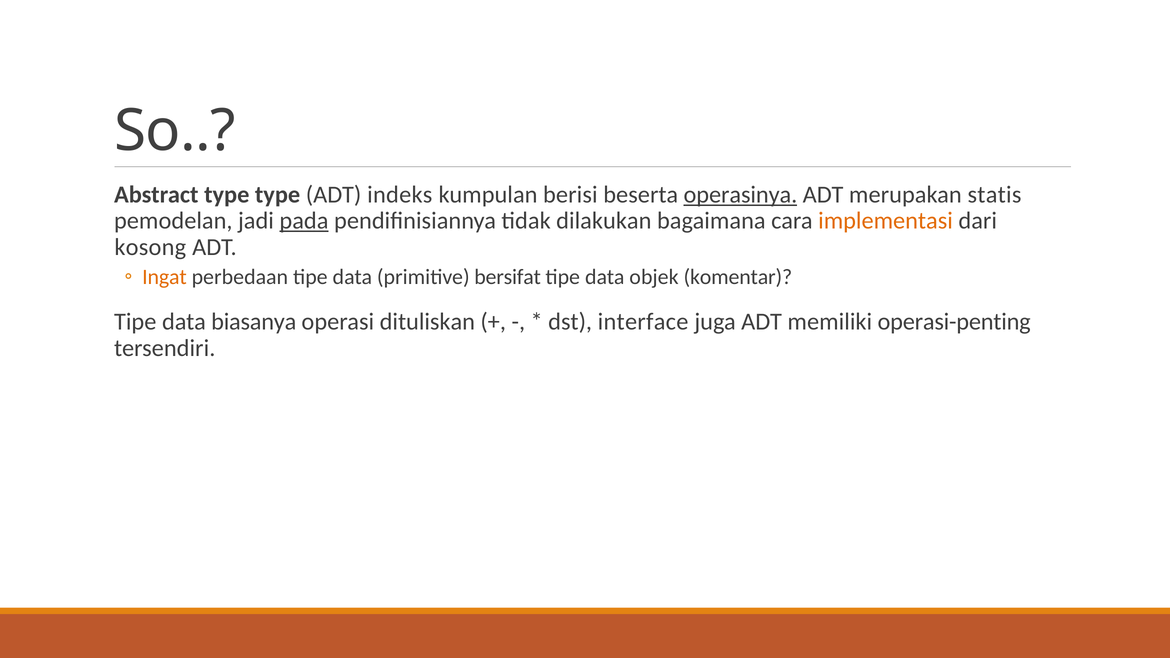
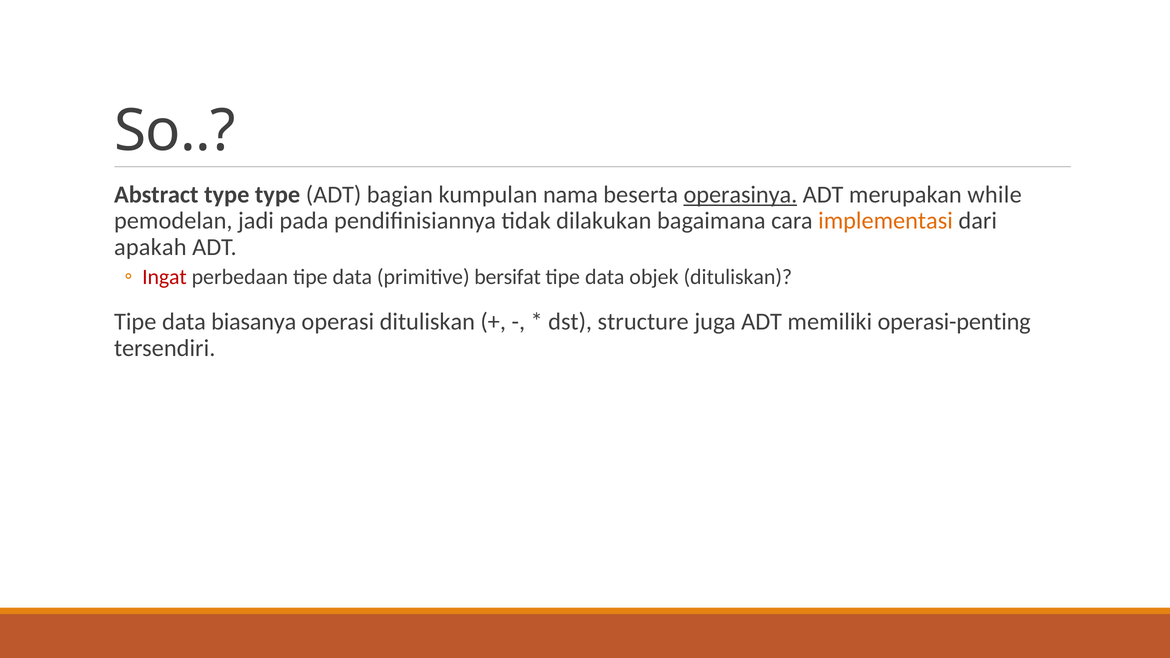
indeks: indeks -> bagian (400, 195)
berisi: berisi -> nama (570, 195)
statis: statis -> while (995, 195)
pada underline: present -> none (304, 221)
kosong: kosong -> apakah (150, 247)
Ingat colour: orange -> red (164, 277)
objek komentar: komentar -> dituliskan (738, 277)
interface: interface -> structure (643, 322)
